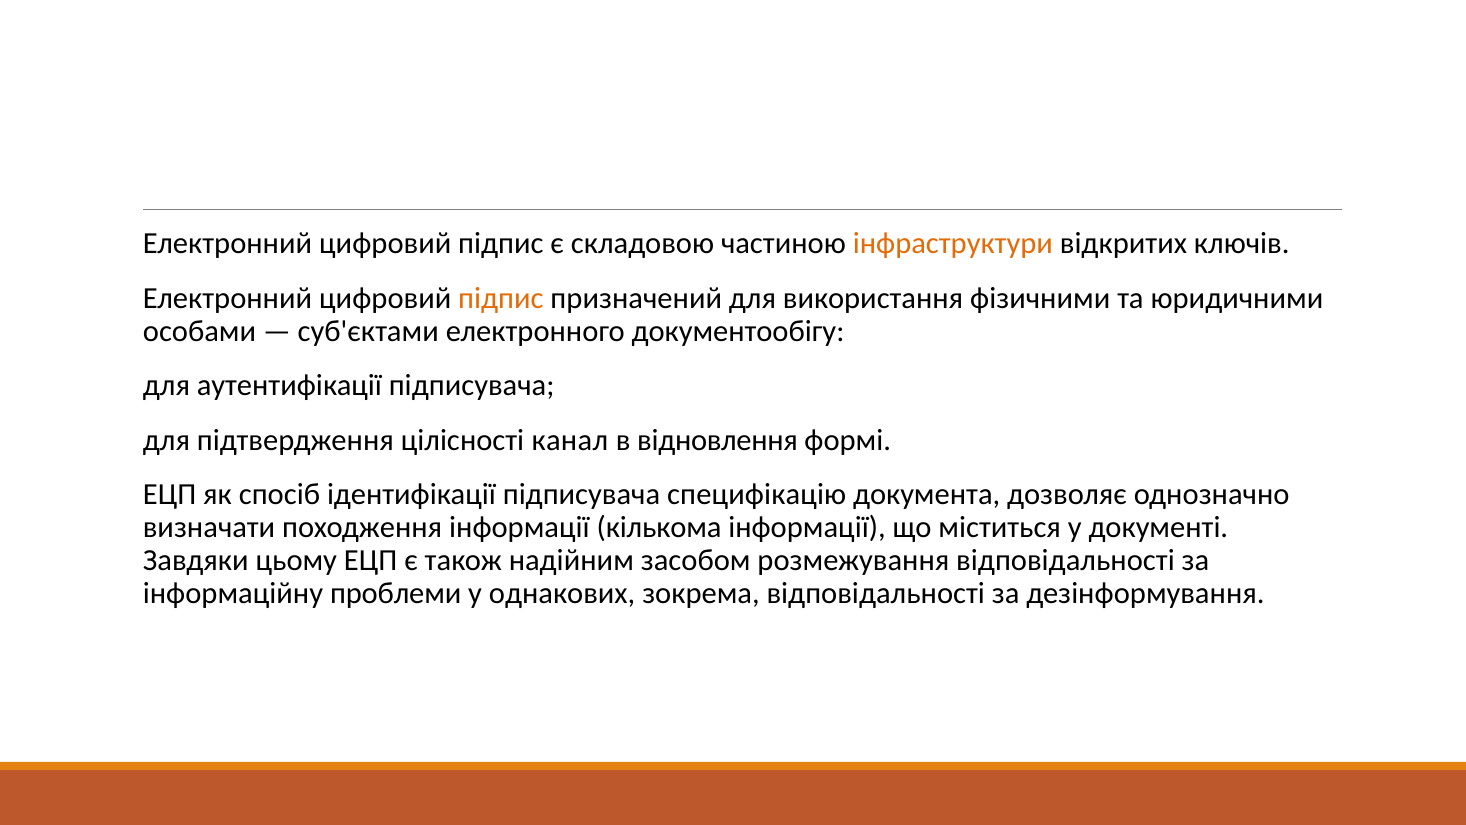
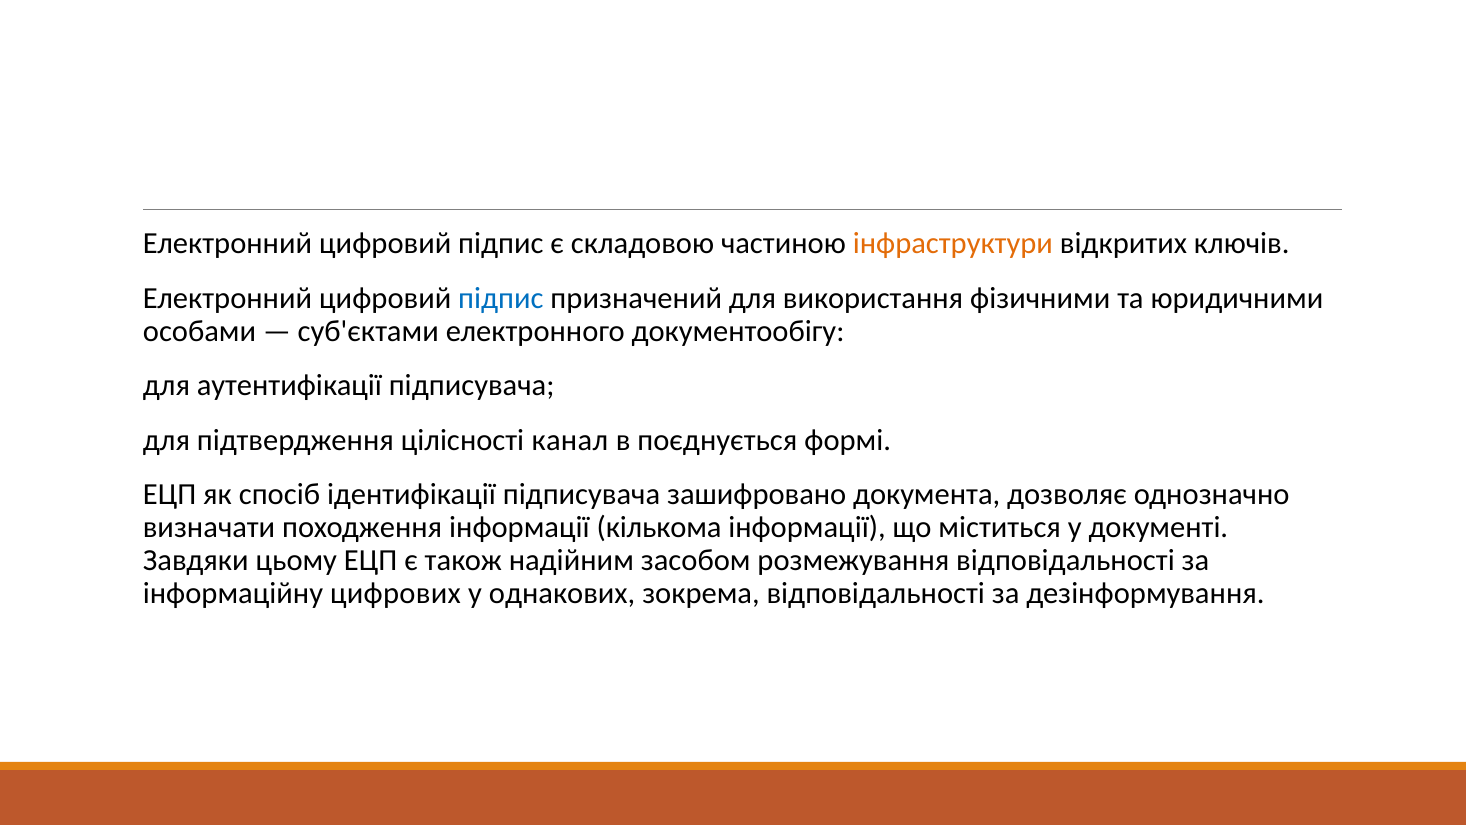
підпис colour: orange -> blue (501, 298)
відновлення: відновлення -> поєднується (717, 440)
специфікацію: специфікацію -> зашифровано (757, 494)
проблеми: проблеми -> цифрових (395, 593)
